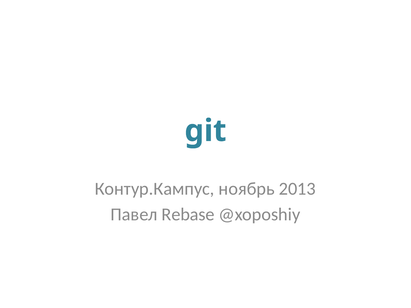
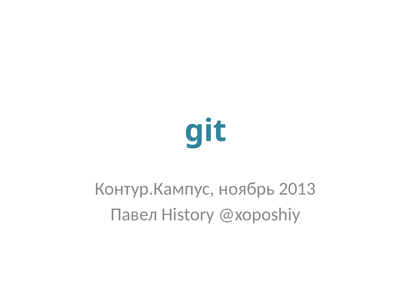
Rebase: Rebase -> History (188, 215)
